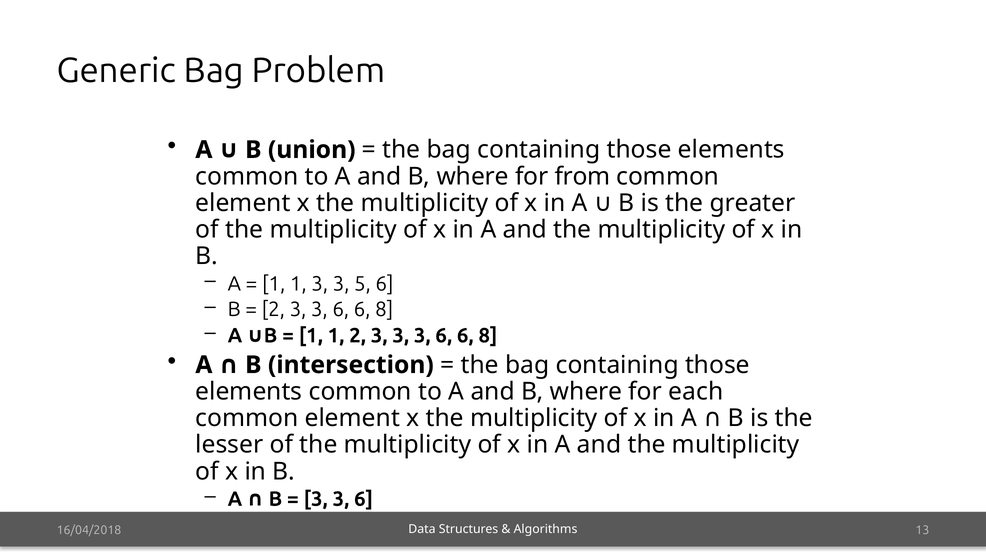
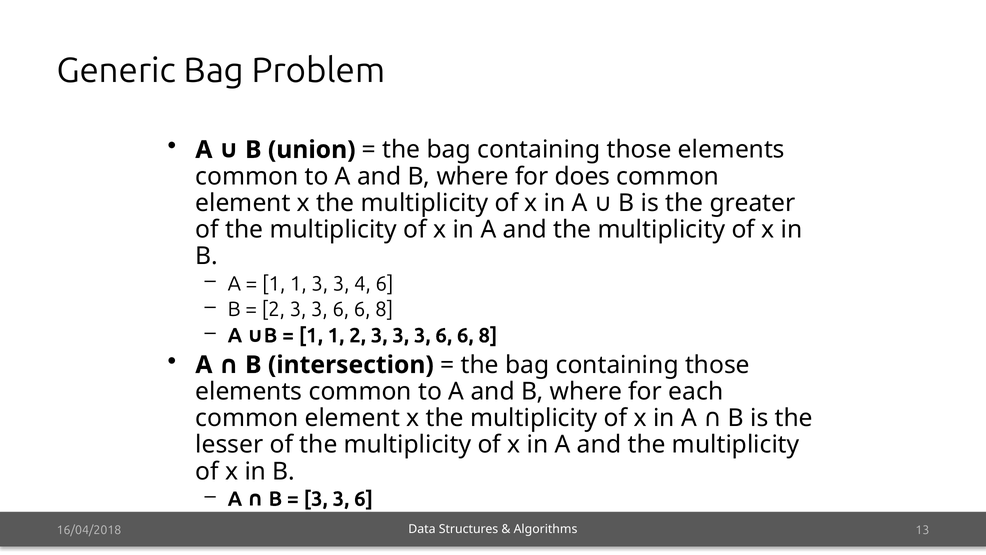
from: from -> does (583, 176)
5: 5 -> 4 (362, 284)
